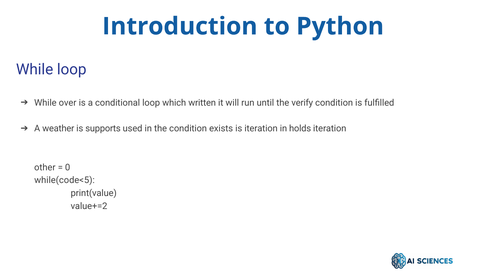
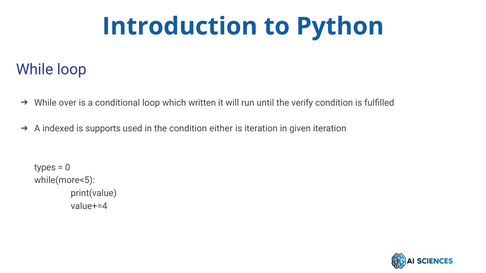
weather: weather -> indexed (58, 129)
exists: exists -> either (221, 129)
holds: holds -> given (300, 129)
other: other -> types (45, 168)
while(code<5: while(code<5 -> while(more<5 (65, 181)
value+=2: value+=2 -> value+=4 (89, 206)
